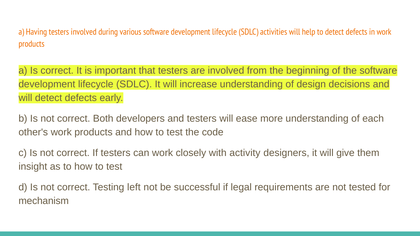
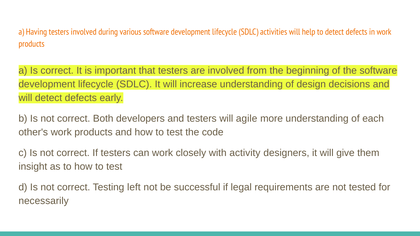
ease: ease -> agile (247, 119)
mechanism: mechanism -> necessarily (44, 201)
